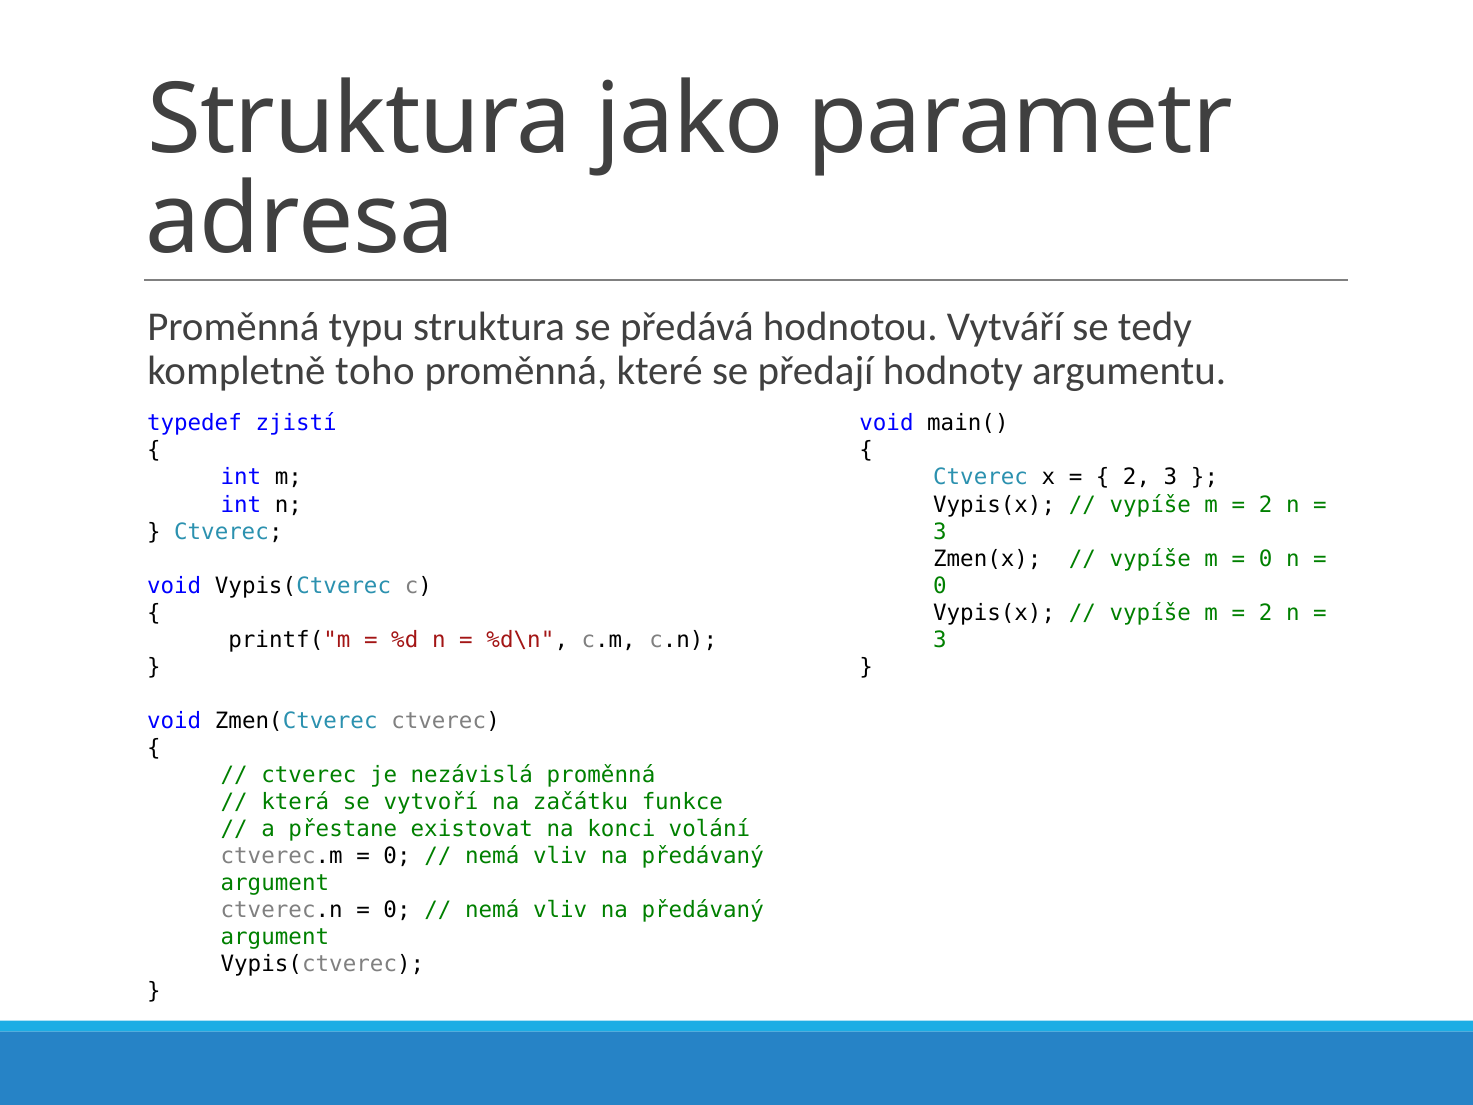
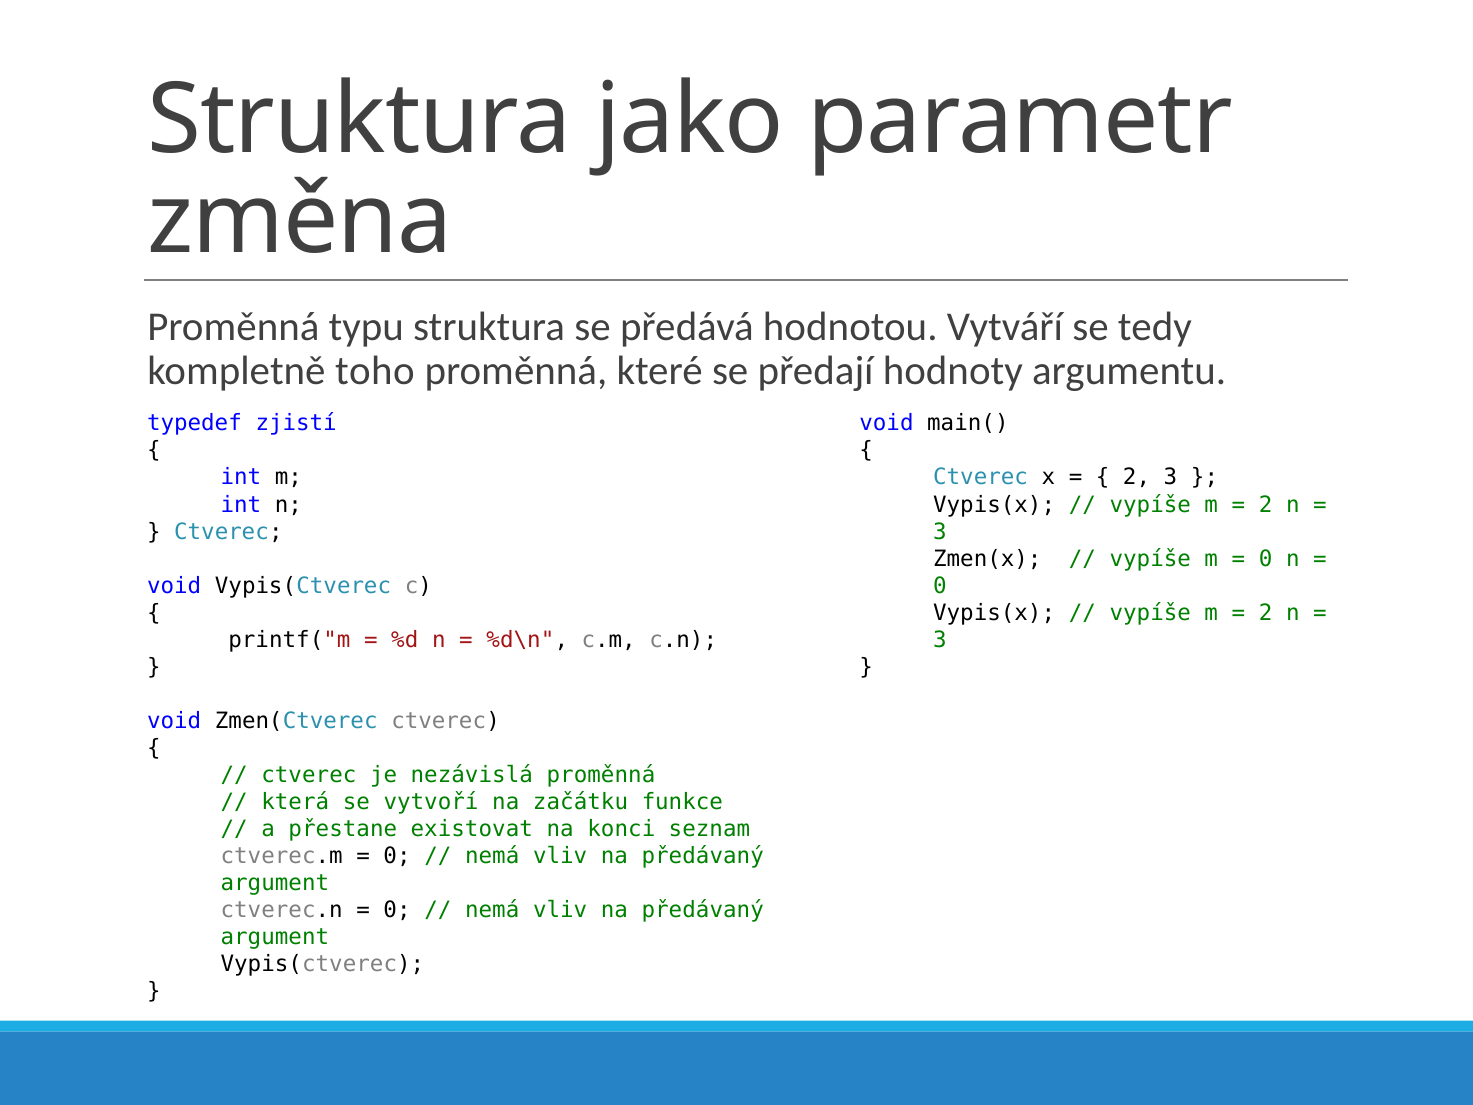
adresa: adresa -> změna (300, 220)
volání: volání -> seznam (709, 829)
